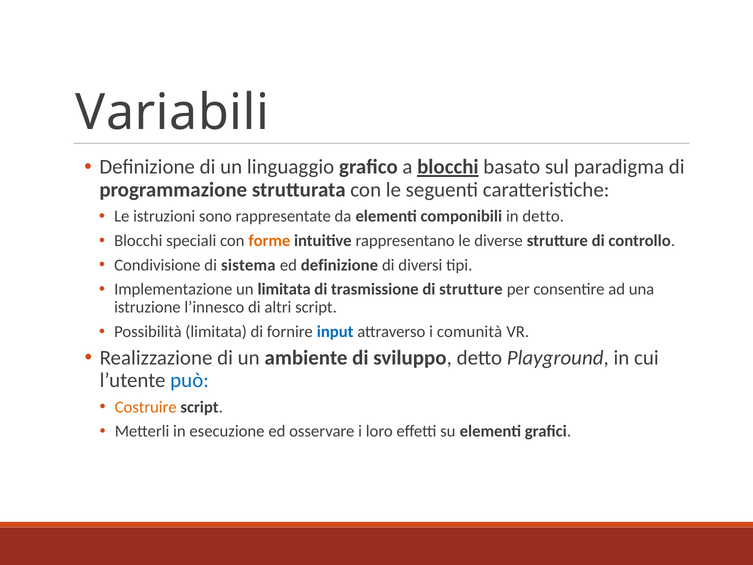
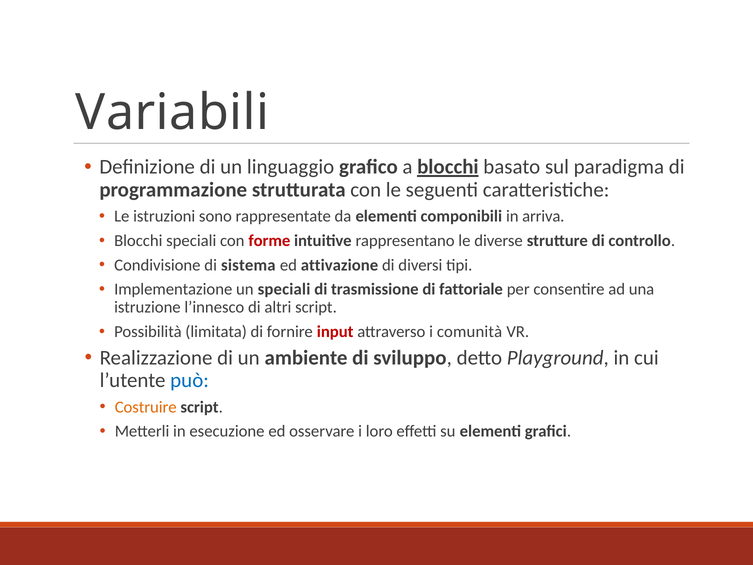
in detto: detto -> arriva (543, 216)
forme colour: orange -> red (269, 241)
ed definizione: definizione -> attivazione (339, 265)
un limitata: limitata -> speciali (284, 289)
di strutture: strutture -> fattoriale (471, 289)
input colour: blue -> red (335, 332)
